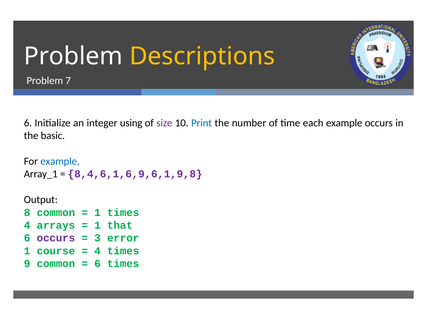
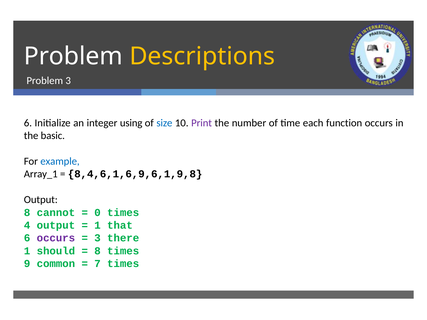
Problem 7: 7 -> 3 (68, 81)
size colour: purple -> blue (164, 123)
Print colour: blue -> purple (202, 123)
each example: example -> function (344, 123)
8,4,6,1,6,9,6,1,9,8 colour: purple -> black (135, 174)
8 common: common -> cannot (56, 213)
1: 1 -> 0 (98, 213)
4 arrays: arrays -> output (56, 225)
error: error -> there (123, 238)
course: course -> should (56, 251)
4: 4 -> 8 (98, 251)
6: 6 -> 7 (98, 264)
